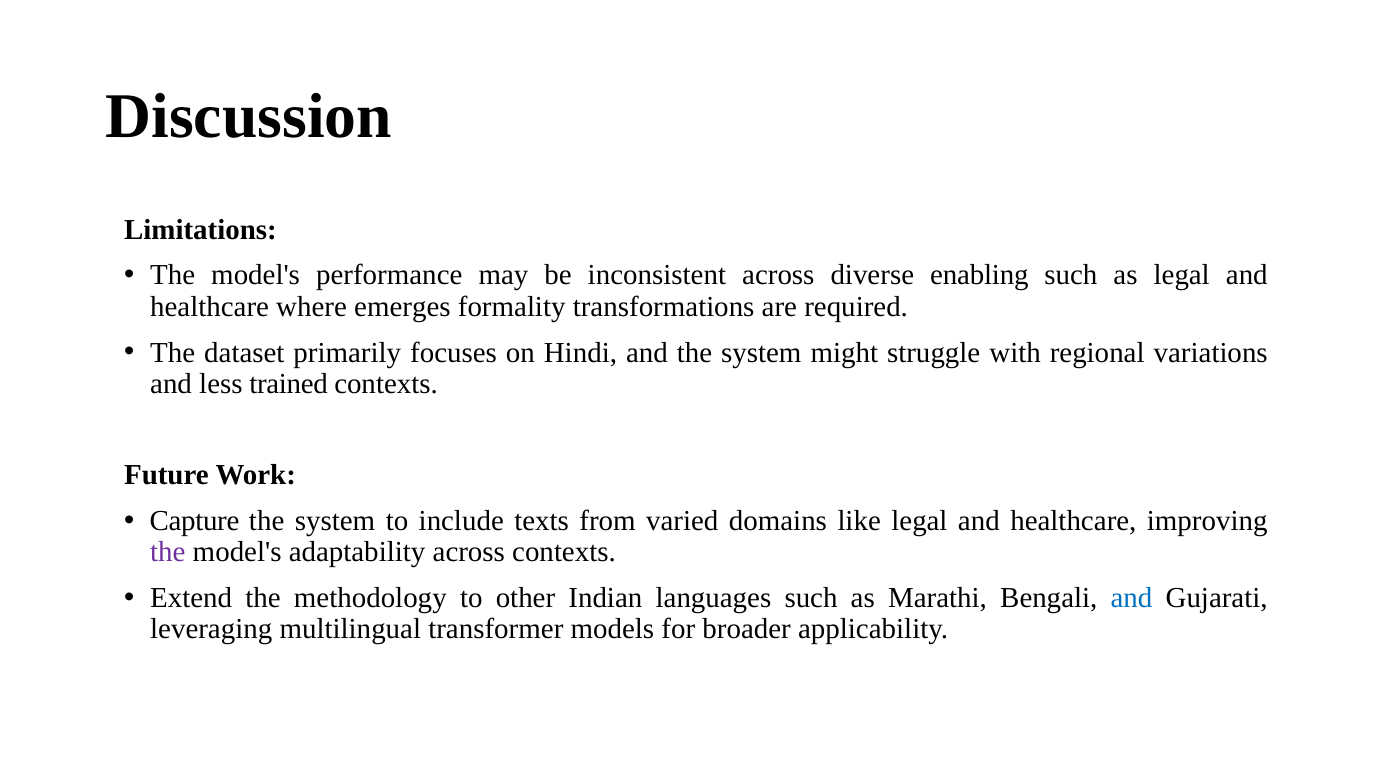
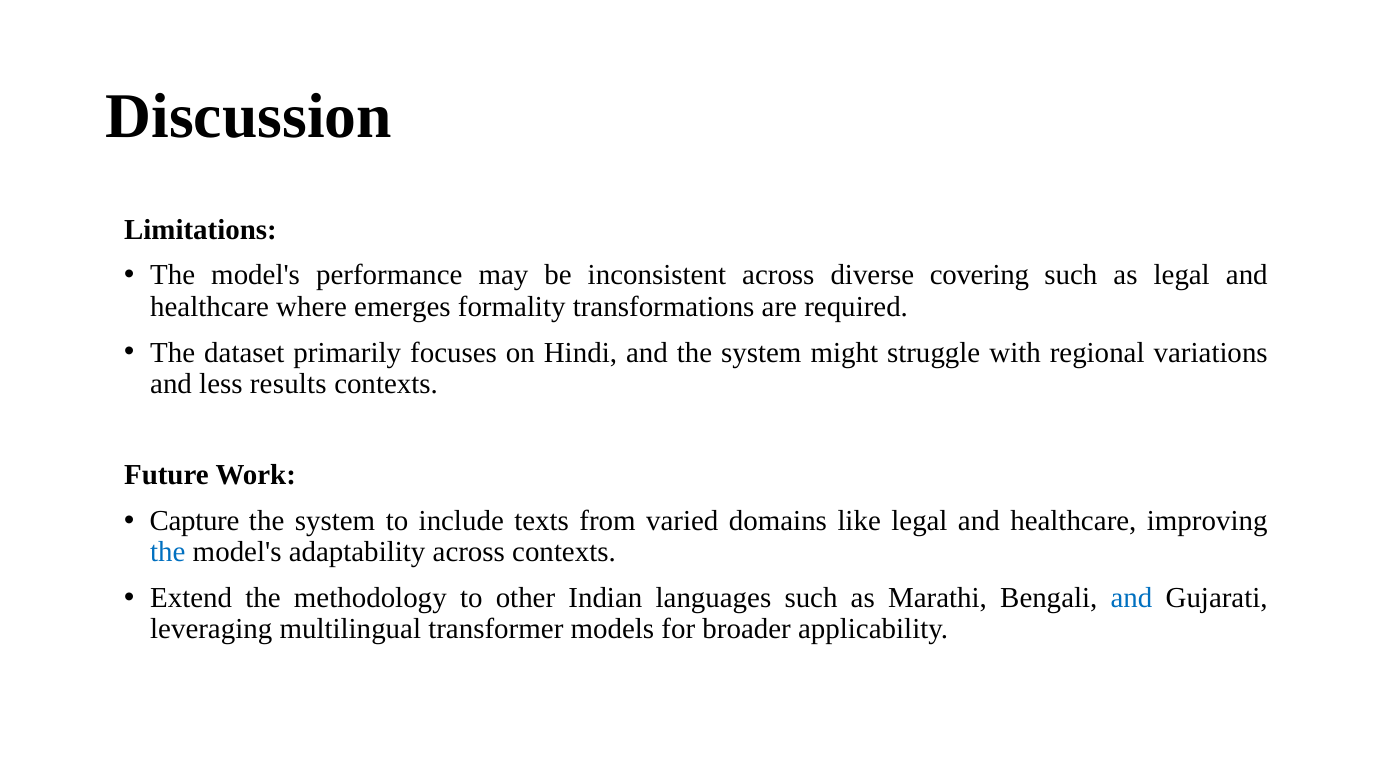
enabling: enabling -> covering (979, 275)
trained: trained -> results (288, 384)
the colour: purple -> blue (168, 552)
